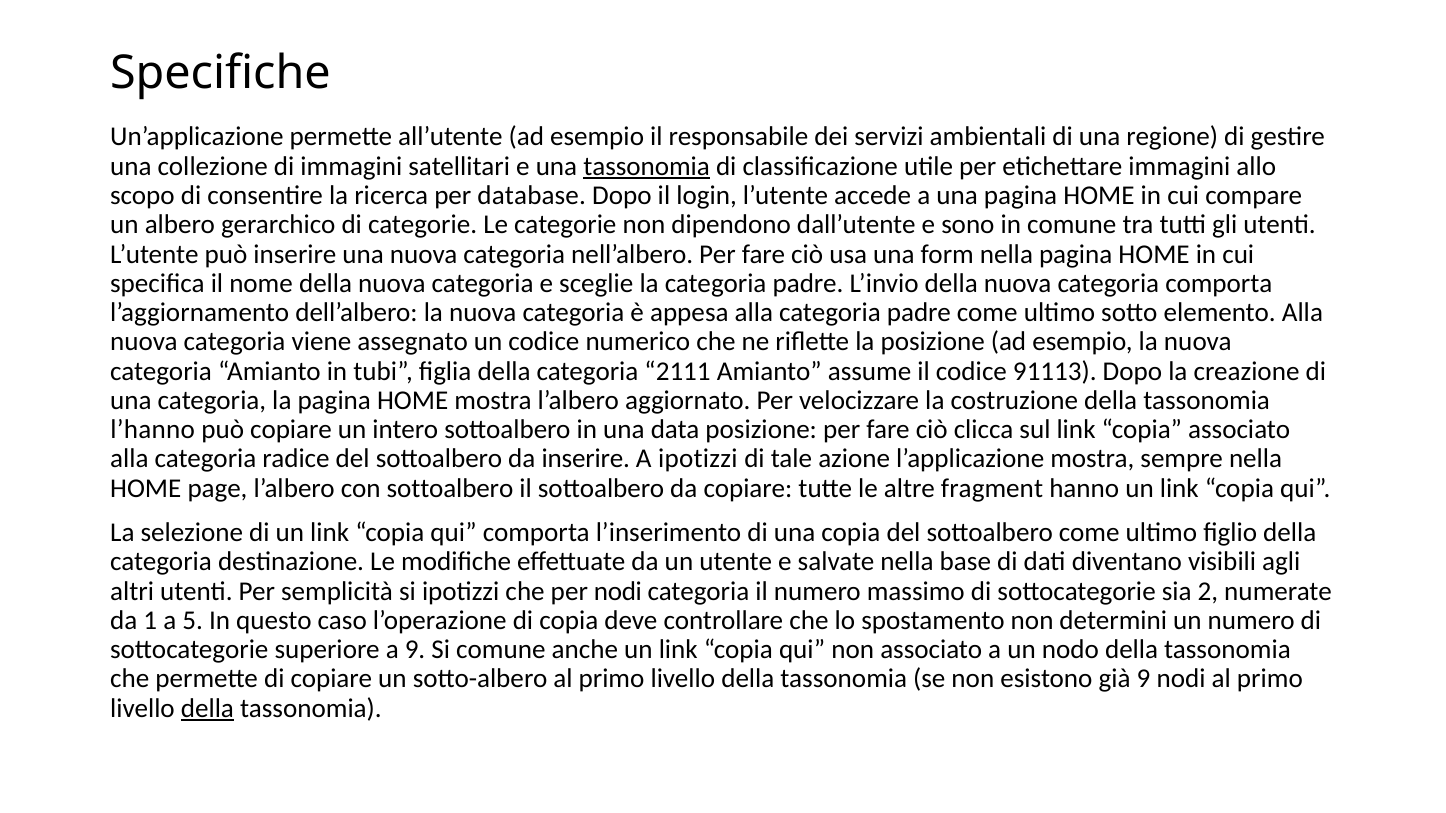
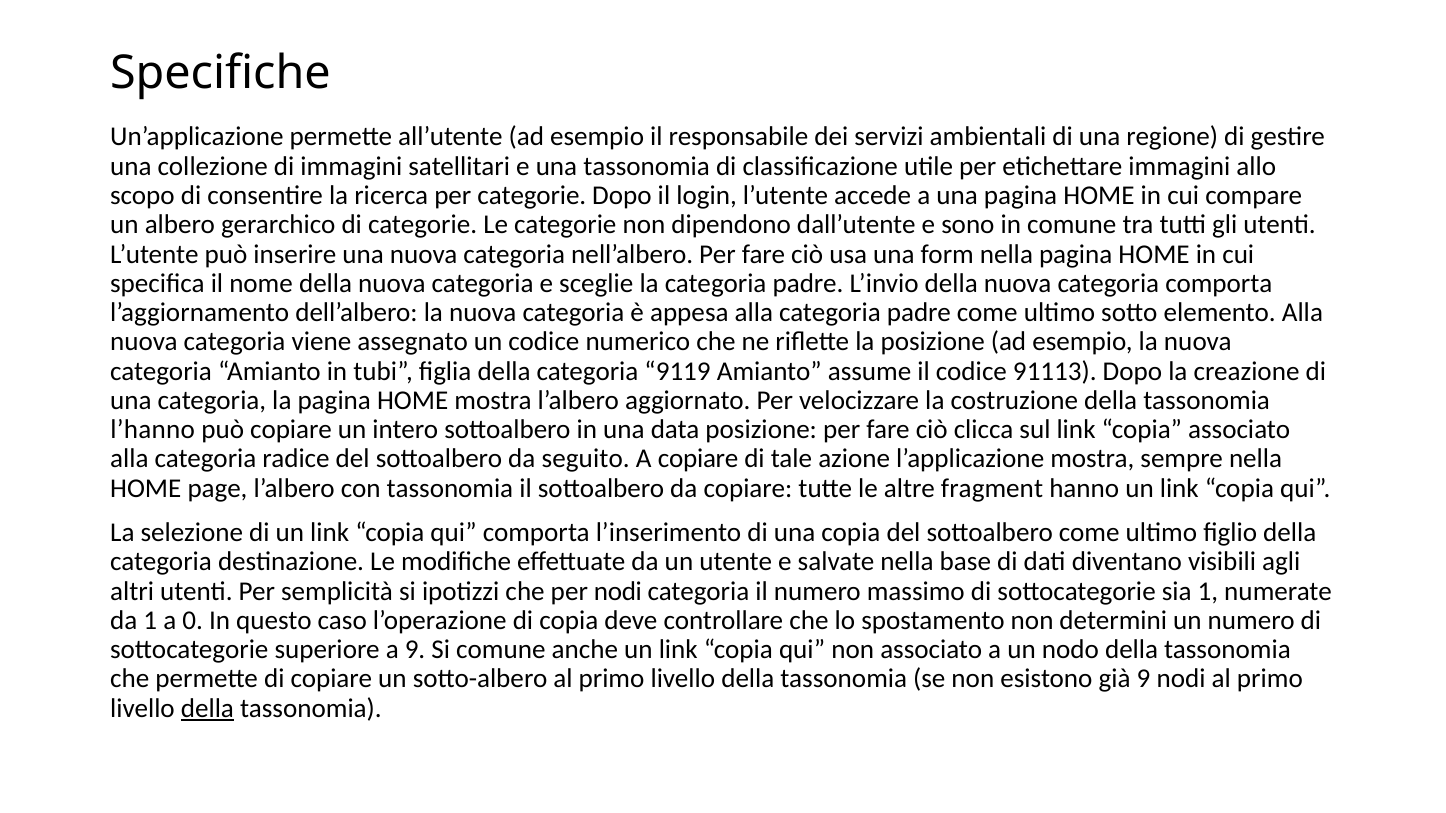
tassonomia underline: present -> none (647, 166)
per database: database -> categorie (532, 196)
2111: 2111 -> 9119 (678, 371)
da inserire: inserire -> seguito (586, 459)
A ipotizzi: ipotizzi -> copiare (698, 459)
con sottoalbero: sottoalbero -> tassonomia (450, 489)
sia 2: 2 -> 1 (1208, 591)
5: 5 -> 0 (193, 621)
